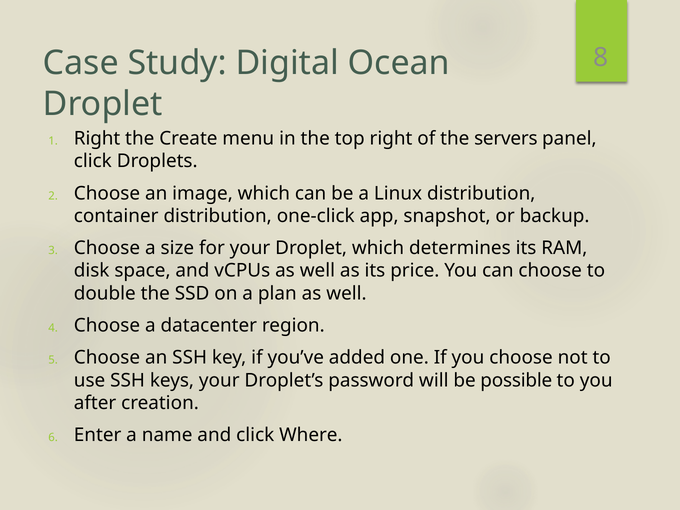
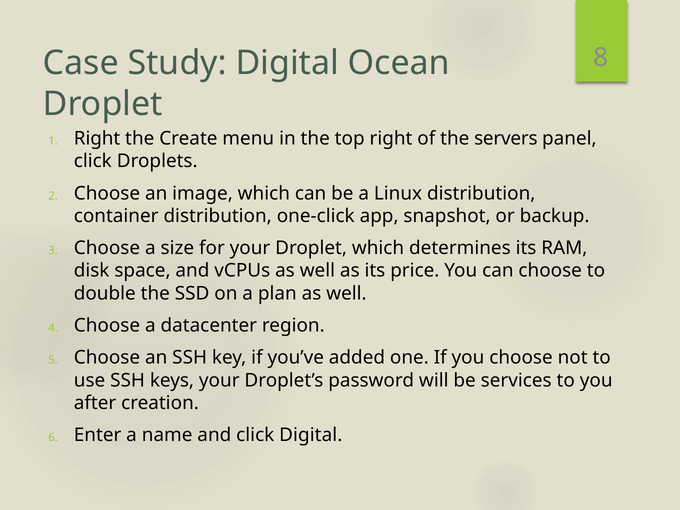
possible: possible -> services (516, 380)
click Where: Where -> Digital (311, 435)
